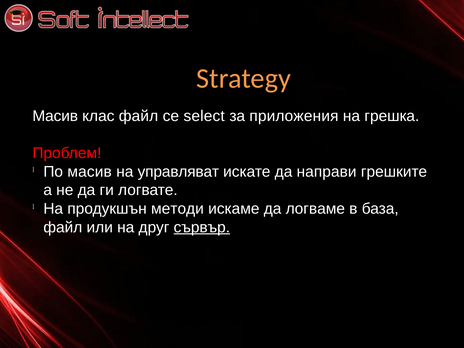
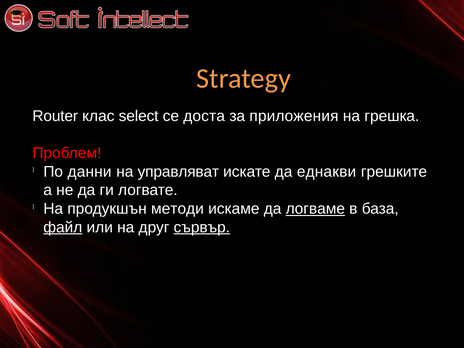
Масив: Масив -> Router (55, 116)
клас файл: файл -> select (139, 116)
select: select -> доста (204, 116)
По масив: масив -> данни (90, 172)
направи: направи -> еднакви (327, 172)
логваме underline: none -> present (315, 209)
файл underline: none -> present (63, 227)
